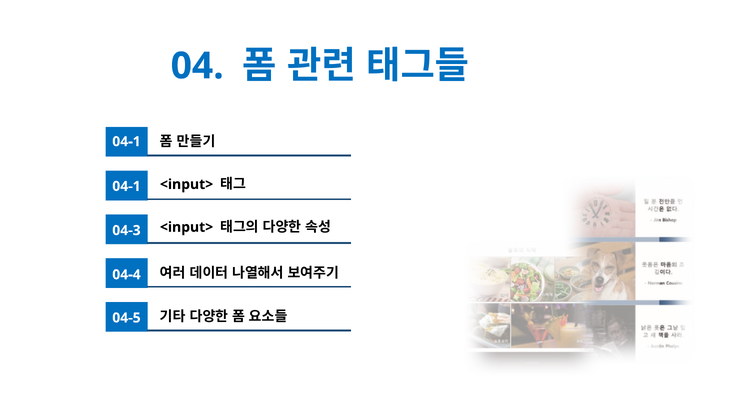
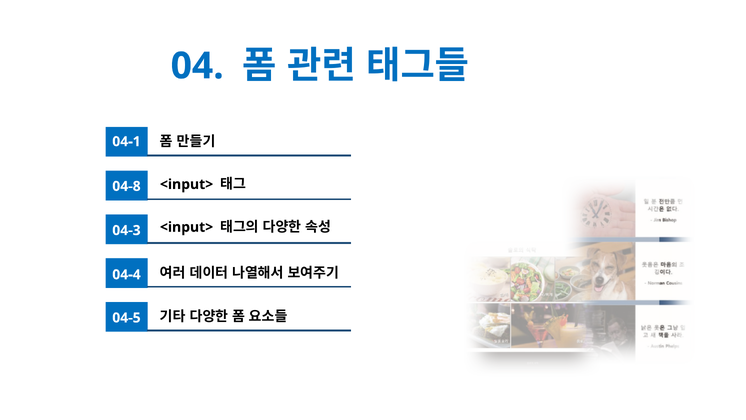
04-1: 04-1 -> 04-8 (126, 186)
